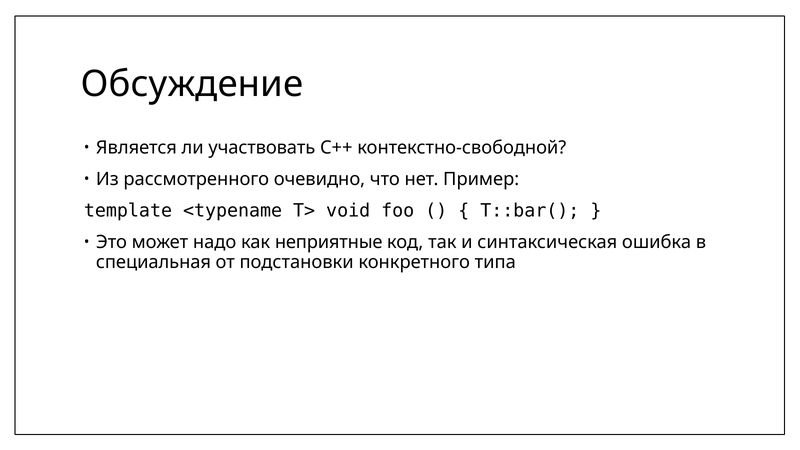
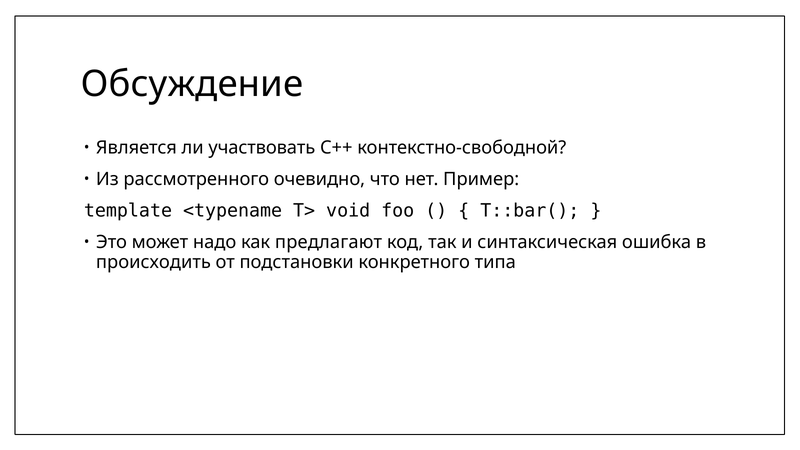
неприятные: неприятные -> предлагают (329, 242)
специальная: специальная -> происходить (153, 262)
